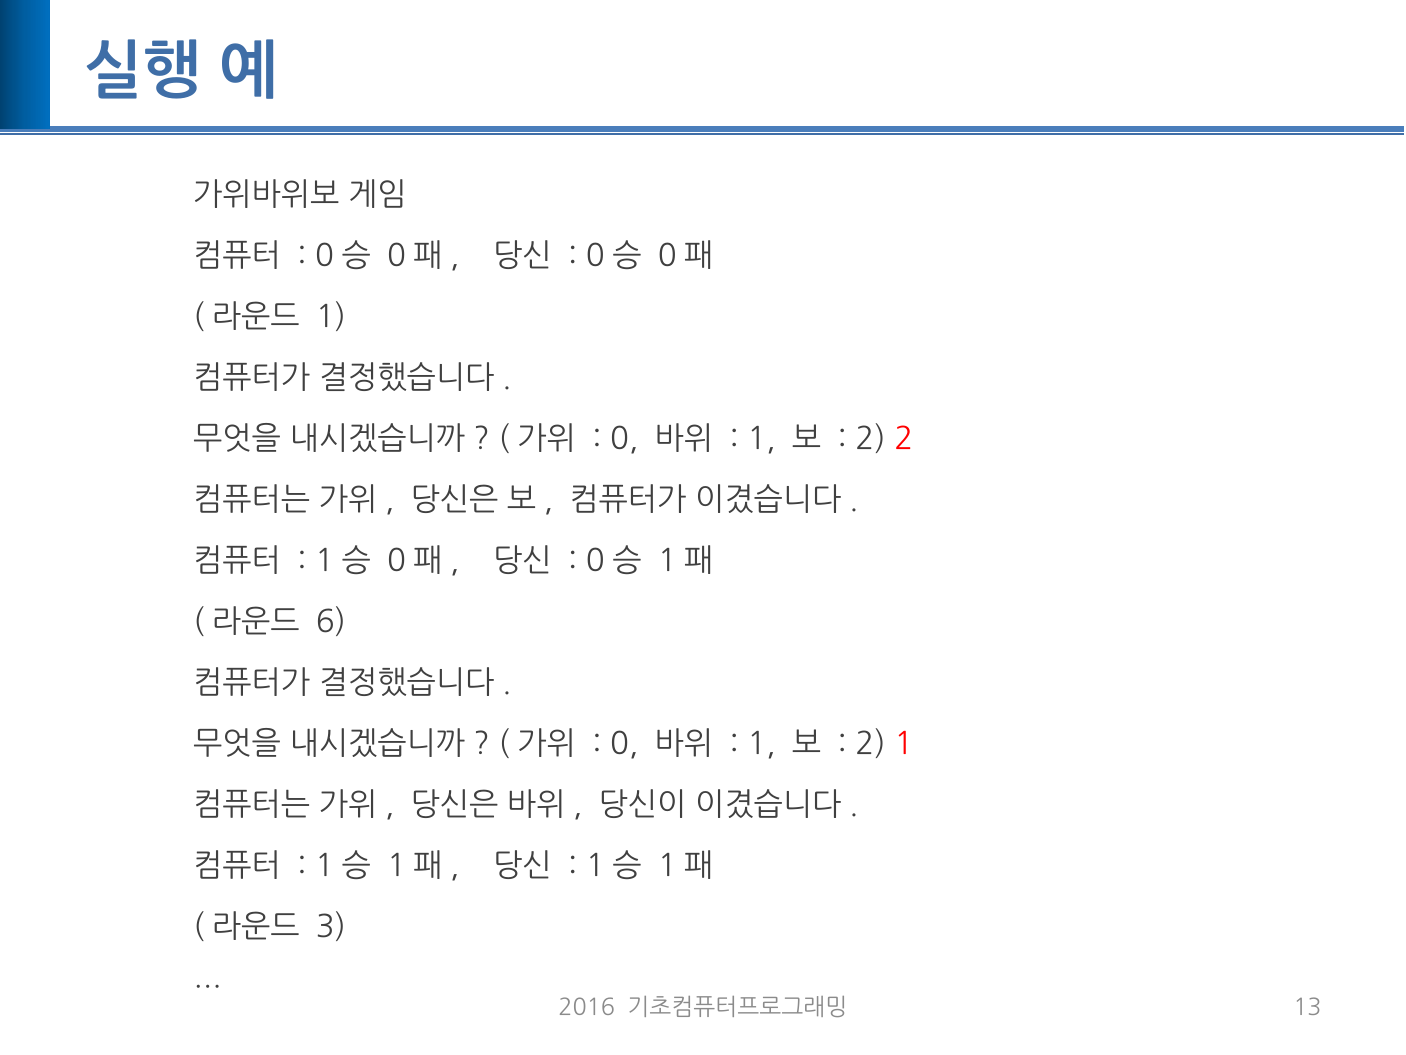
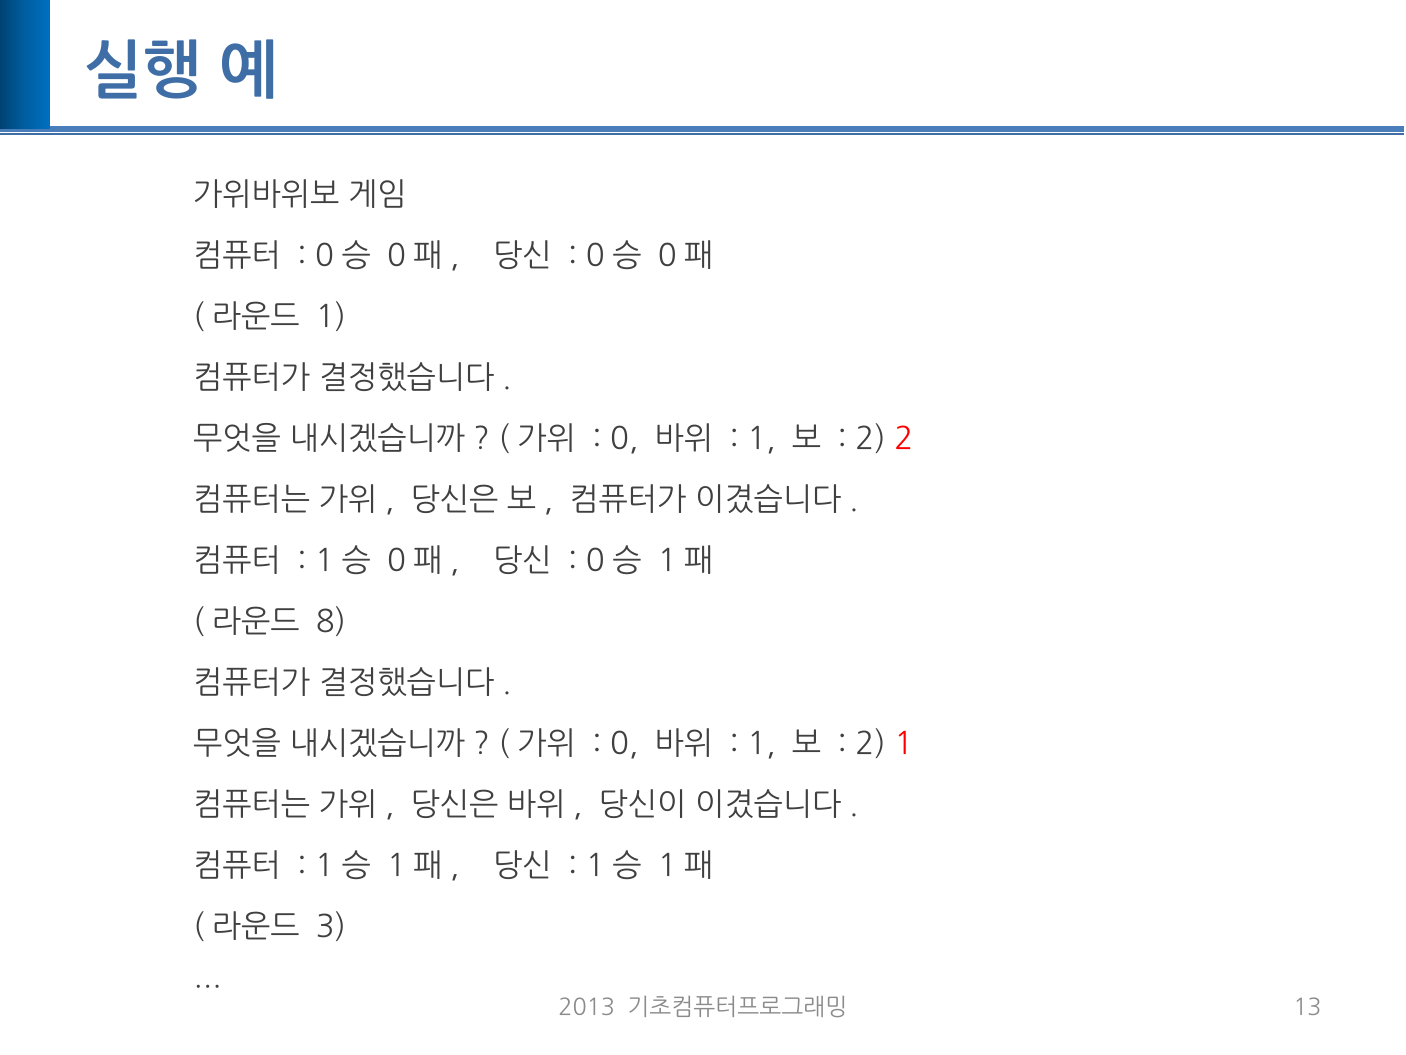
6: 6 -> 8 (331, 622)
2016: 2016 -> 2013 (587, 1007)
